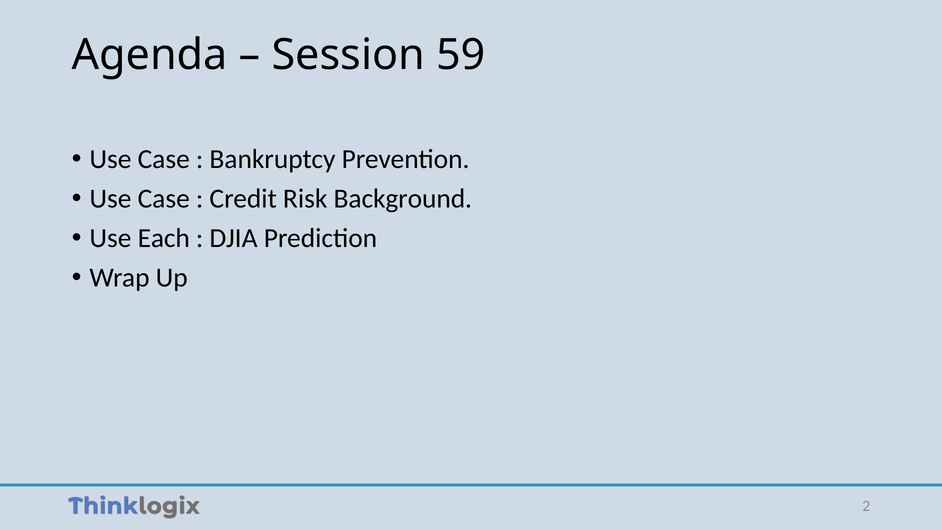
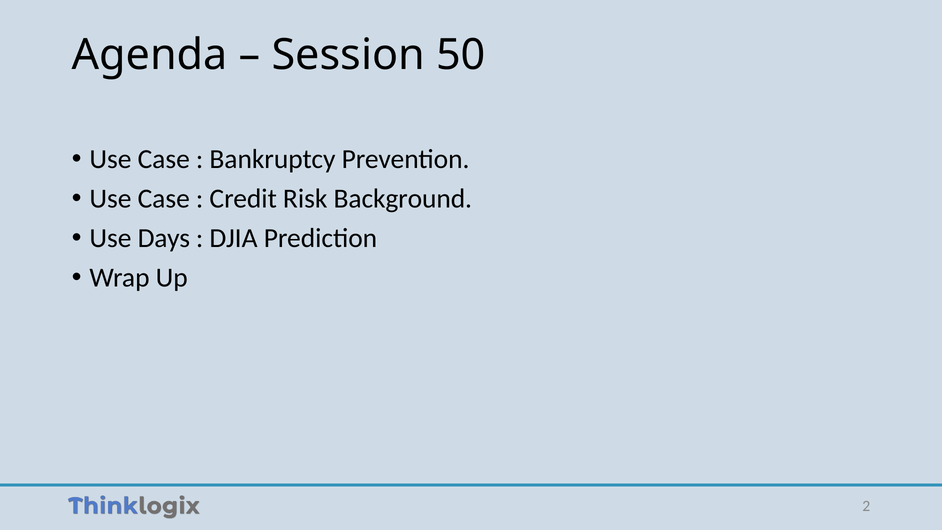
59: 59 -> 50 (461, 55)
Each: Each -> Days (164, 238)
